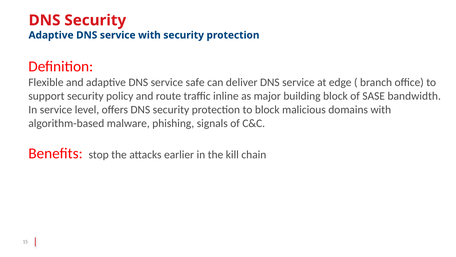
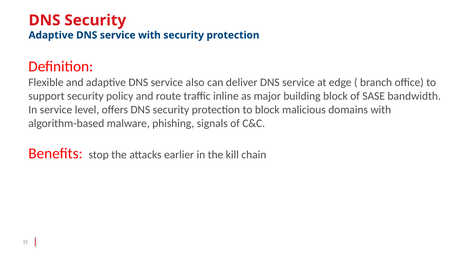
safe: safe -> also (195, 82)
